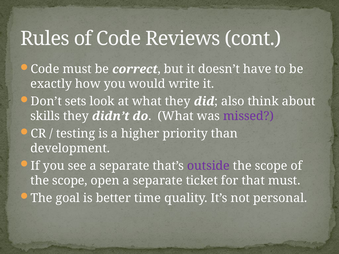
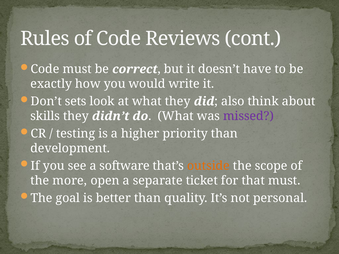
see a separate: separate -> software (125, 166)
outside colour: purple -> orange (208, 166)
scope: scope -> more (70, 181)
better time: time -> than (148, 198)
